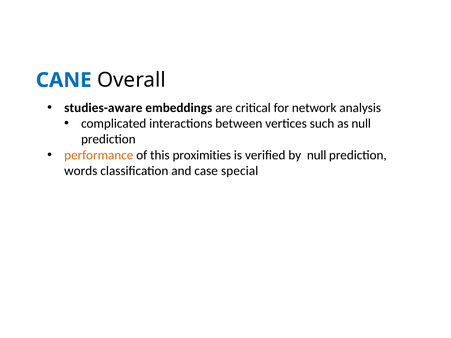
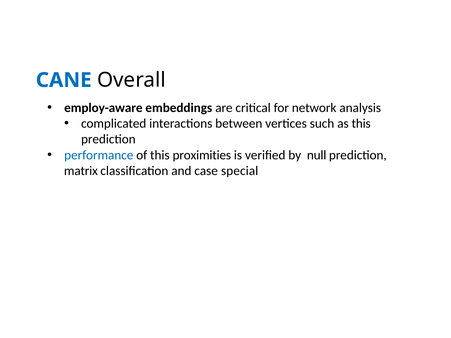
studies-aware: studies-aware -> employ-aware (103, 108)
as null: null -> this (361, 124)
performance colour: orange -> blue (99, 155)
words: words -> matrix (81, 171)
